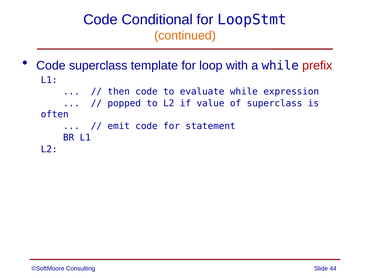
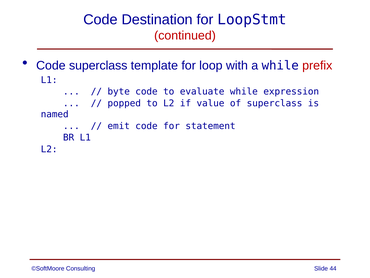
Conditional: Conditional -> Destination (157, 20)
continued colour: orange -> red (185, 35)
then: then -> byte (119, 92)
often: often -> named (55, 114)
